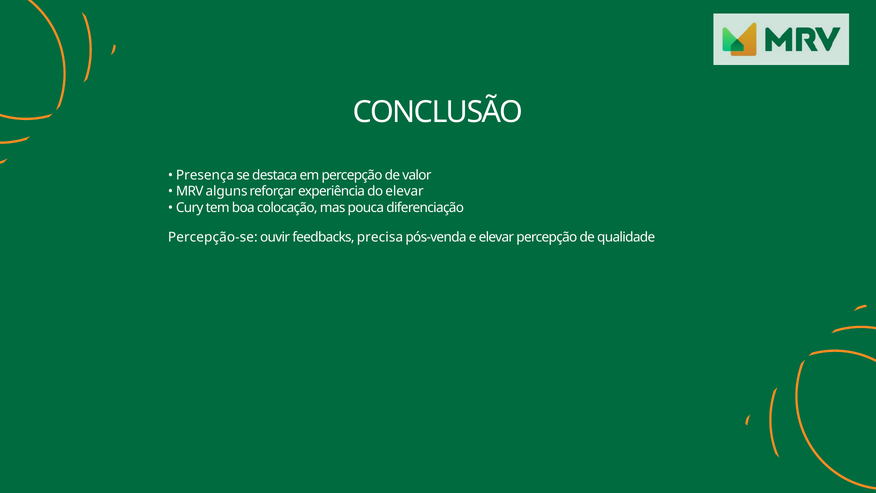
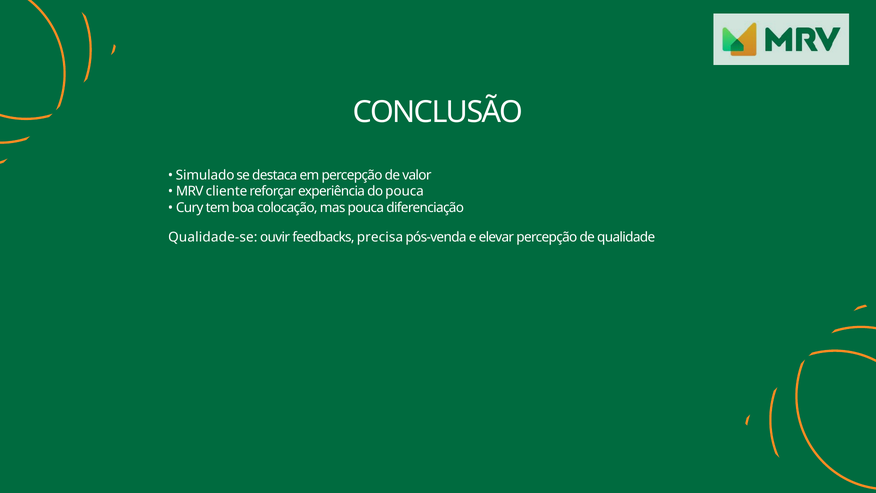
Presença: Presença -> Simulado (205, 175)
alguns: alguns -> cliente (227, 191)
do elevar: elevar -> pouca (405, 191)
Percepção-se: Percepção-se -> Qualidade-se (213, 237)
